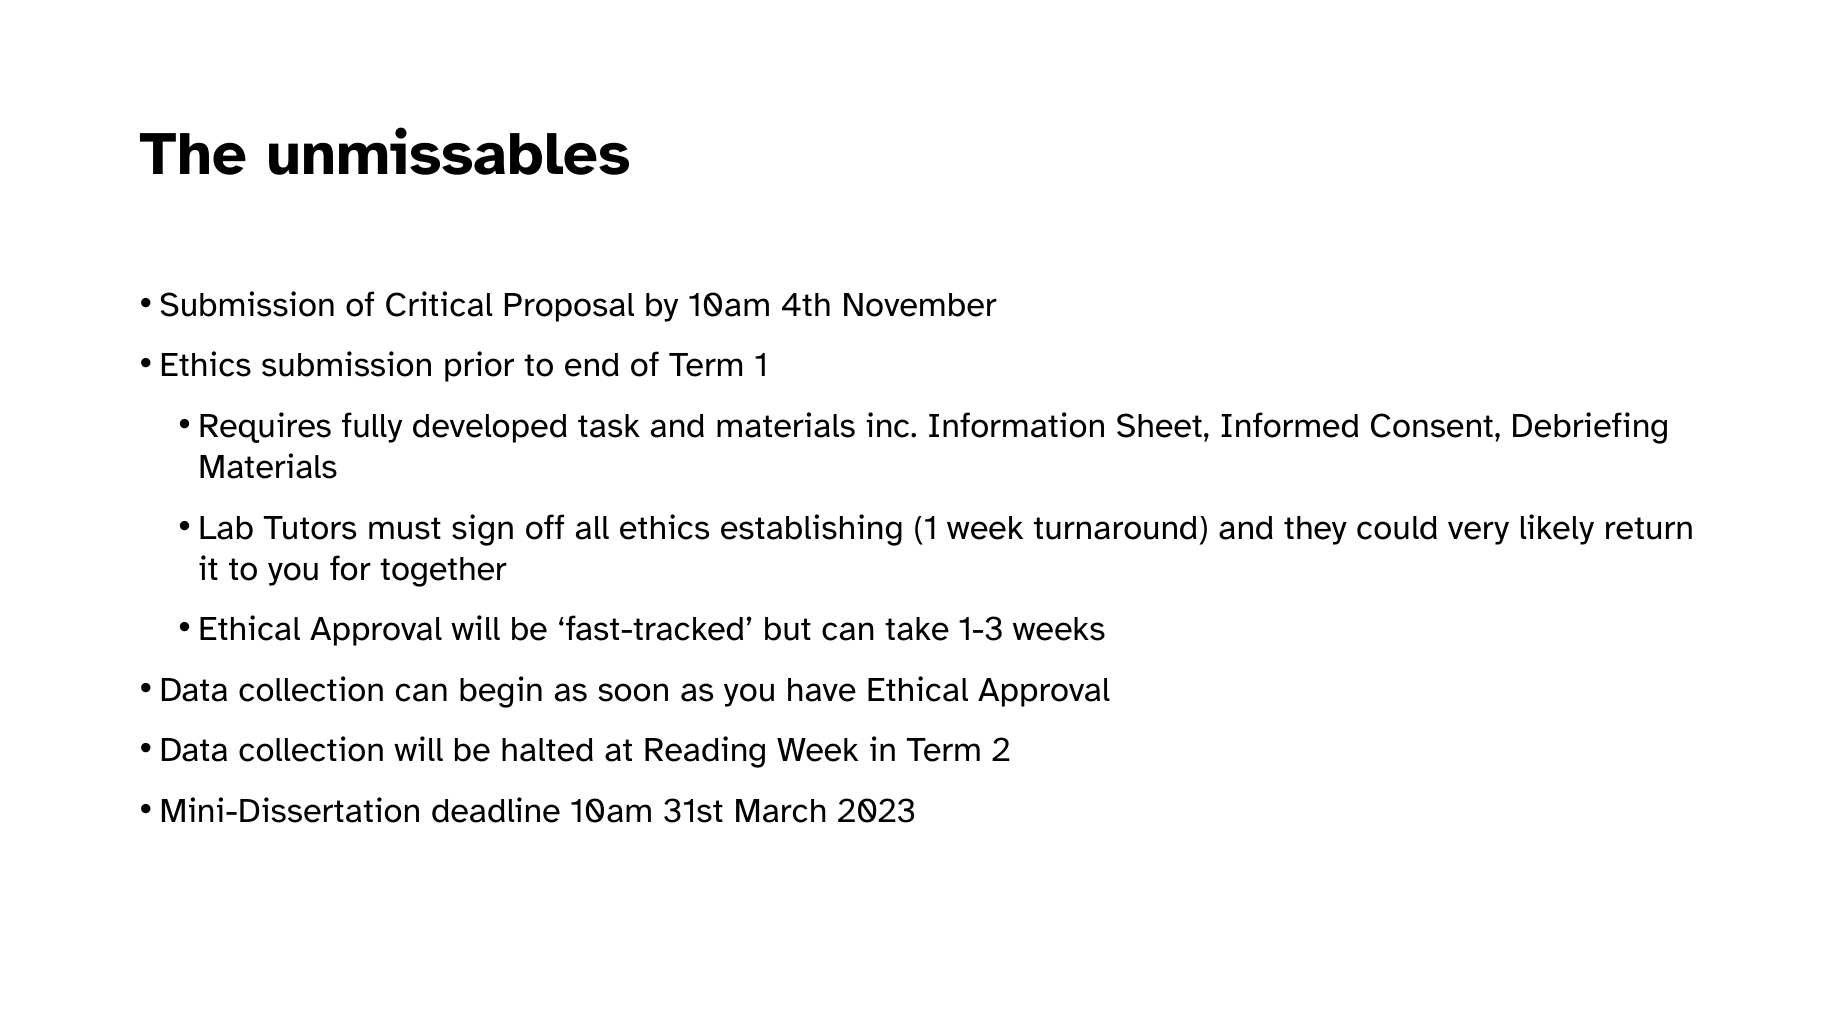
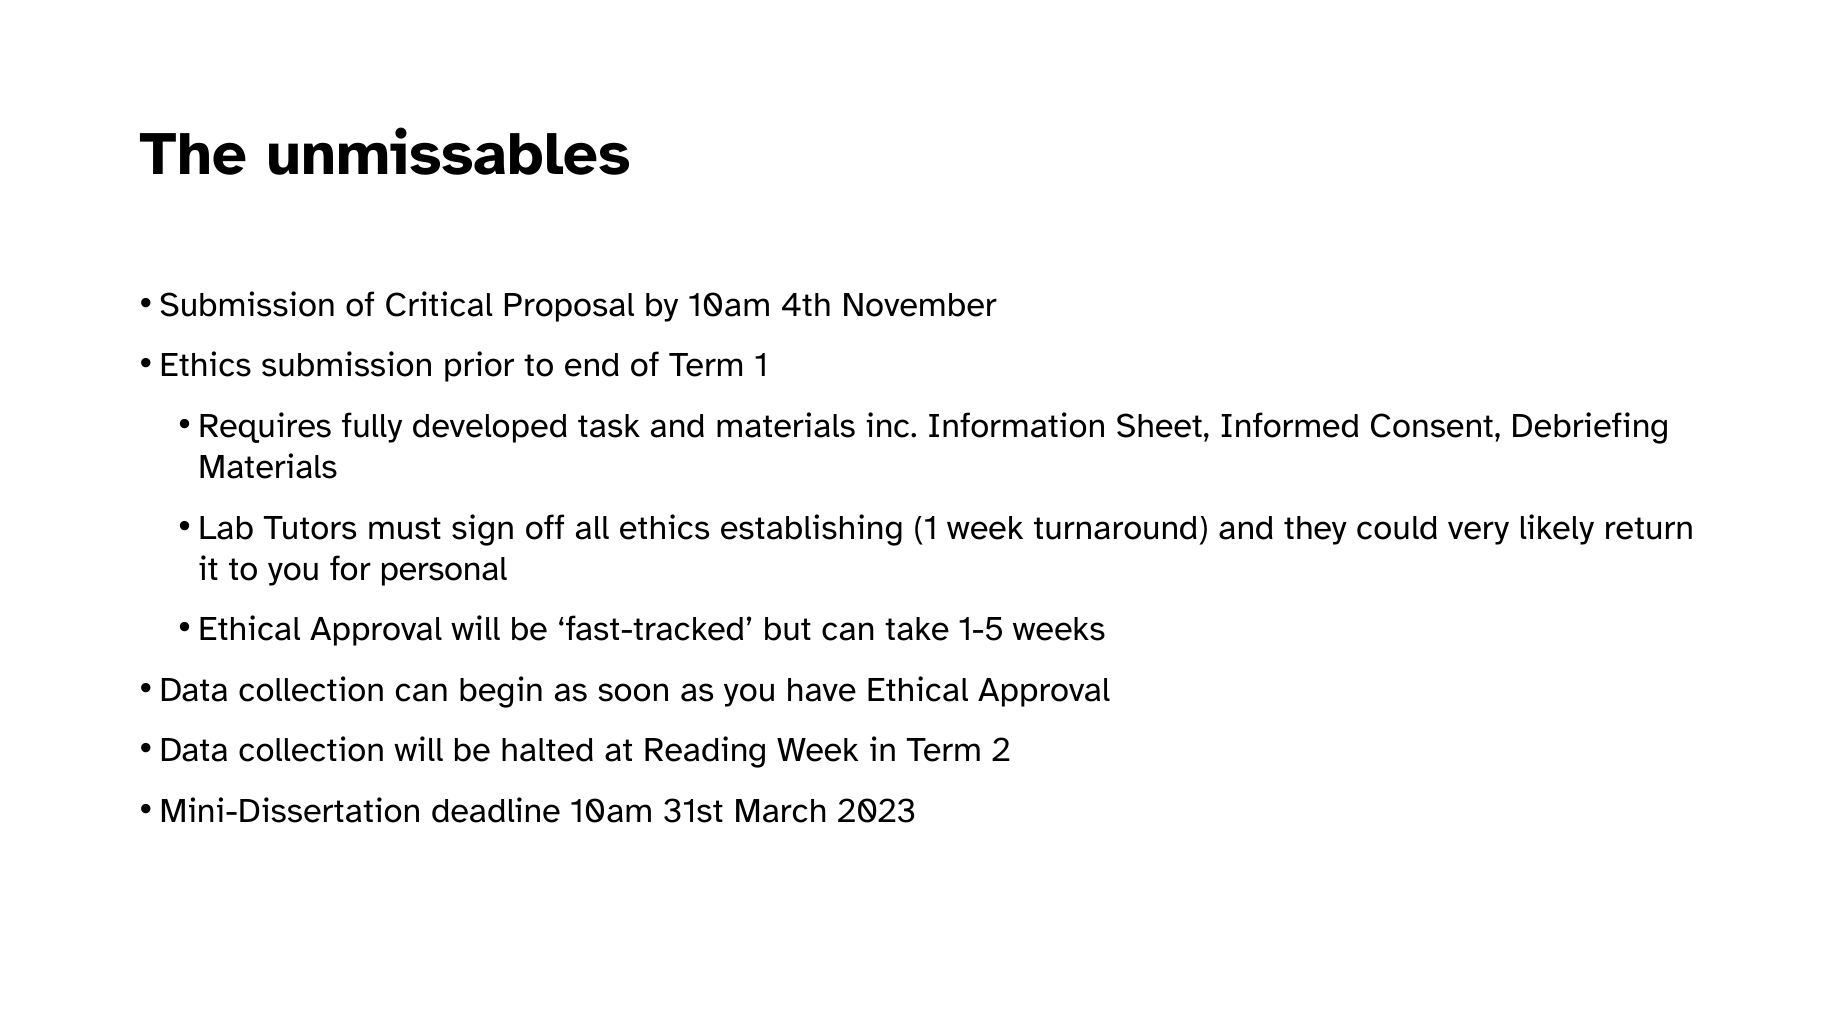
together: together -> personal (443, 569)
1-3: 1-3 -> 1-5 (981, 629)
